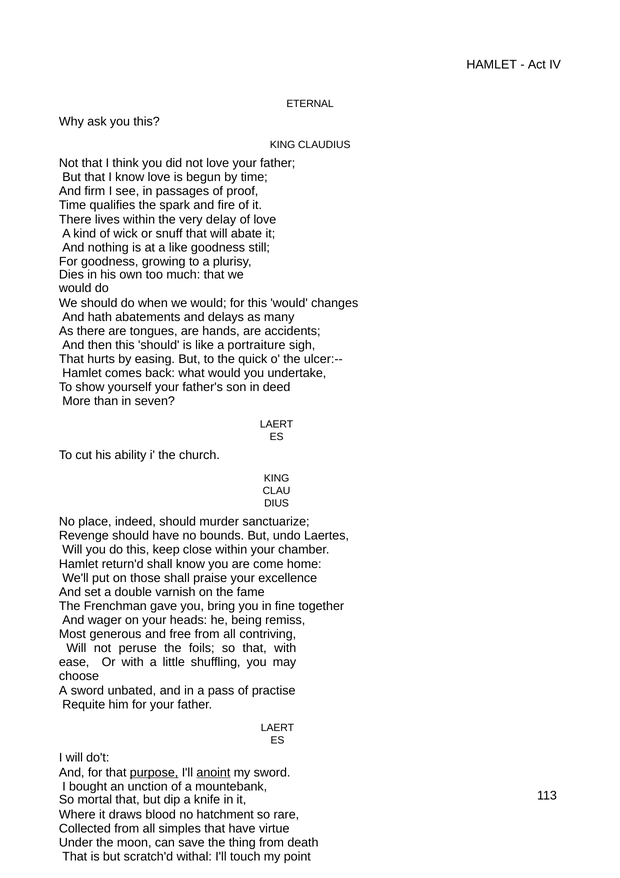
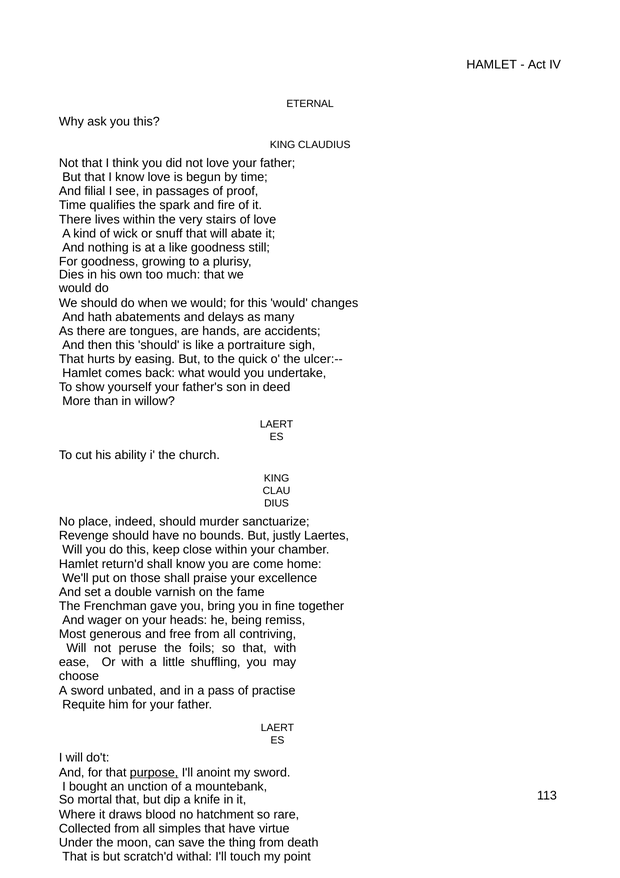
firm: firm -> filial (95, 191)
delay: delay -> stairs (221, 219)
seven: seven -> willow (155, 401)
undo: undo -> justly (287, 535)
anoint underline: present -> none (213, 771)
